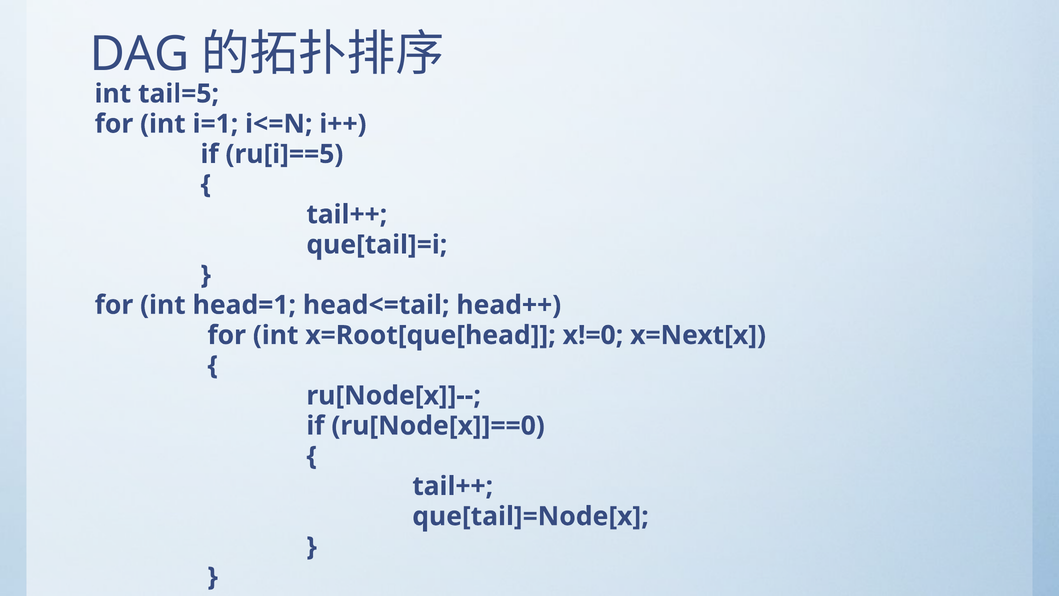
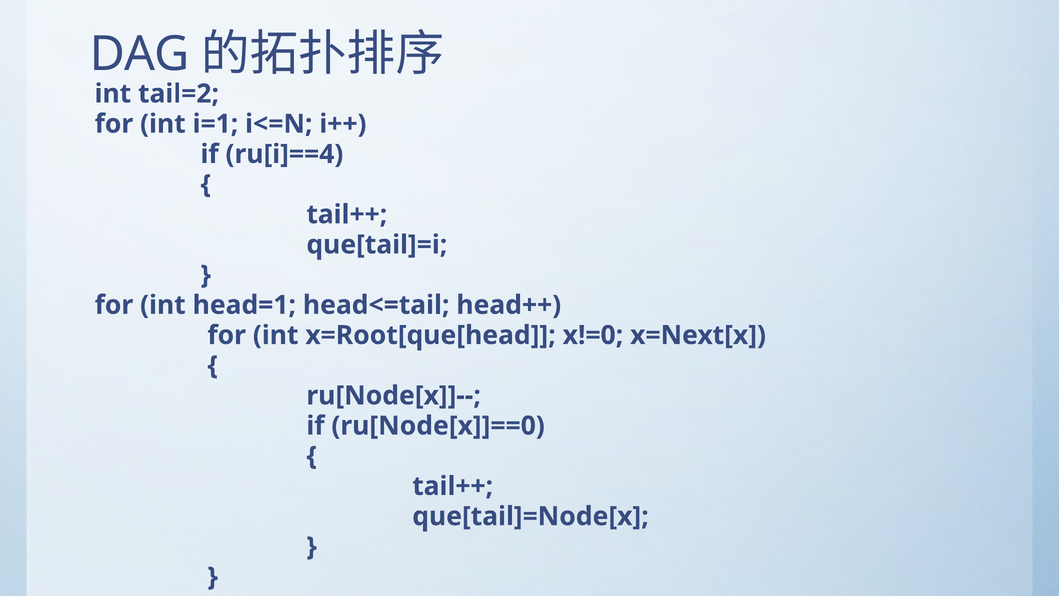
tail=5: tail=5 -> tail=2 (179, 94)
ru[i]==5: ru[i]==5 -> ru[i]==4 (284, 154)
